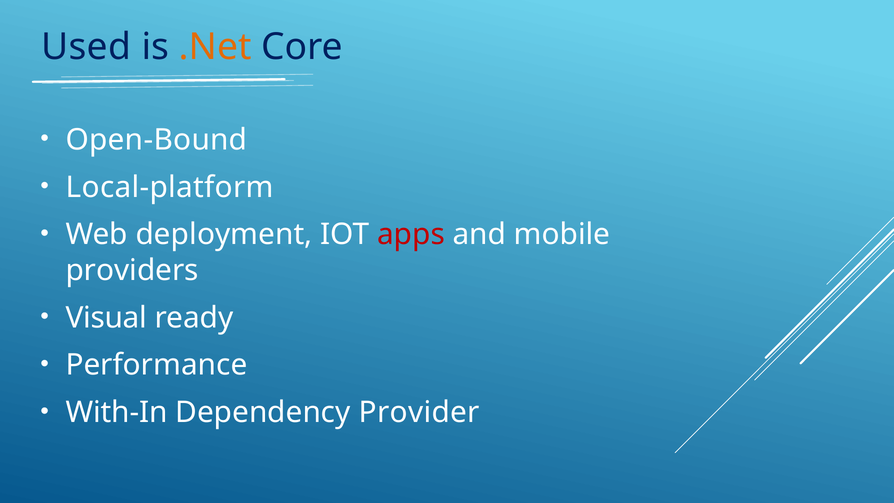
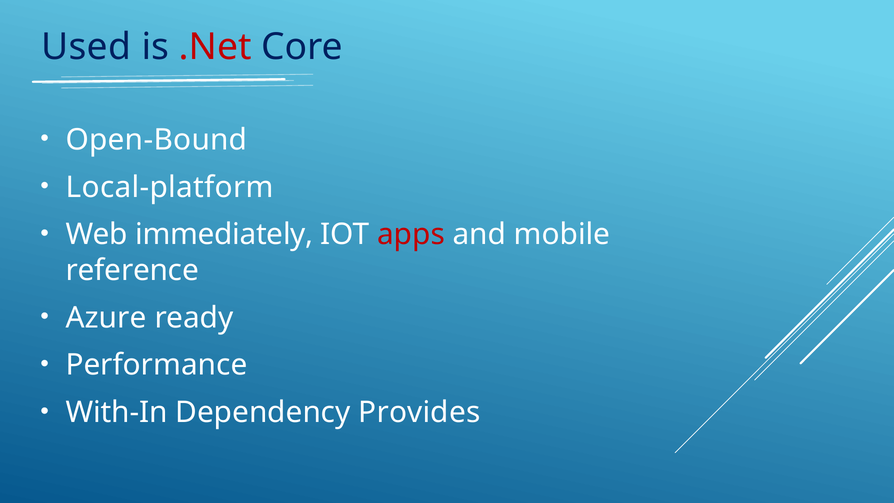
.Net colour: orange -> red (215, 47)
deployment: deployment -> immediately (224, 234)
providers: providers -> reference (132, 270)
Visual: Visual -> Azure (106, 318)
Provider: Provider -> Provides (419, 412)
